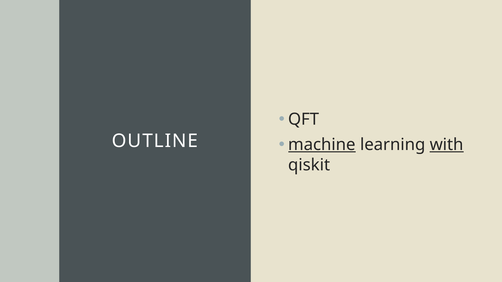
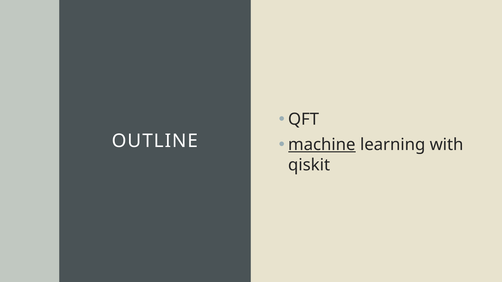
with underline: present -> none (447, 145)
